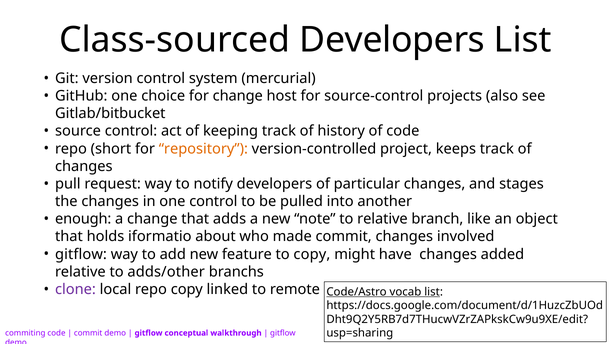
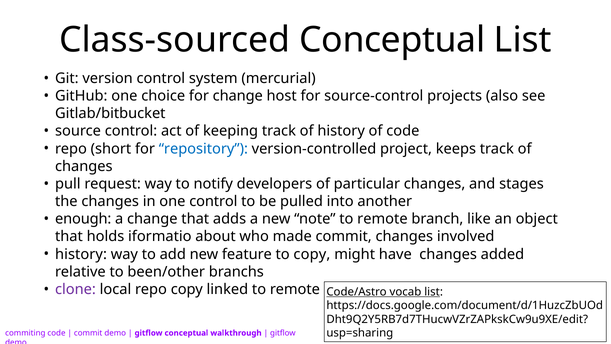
Class-sourced Developers: Developers -> Conceptual (392, 40)
repository colour: orange -> blue (203, 149)
note to relative: relative -> remote (382, 219)
gitflow: gitflow -> history (81, 254)
adds/other: adds/other -> been/other (166, 272)
